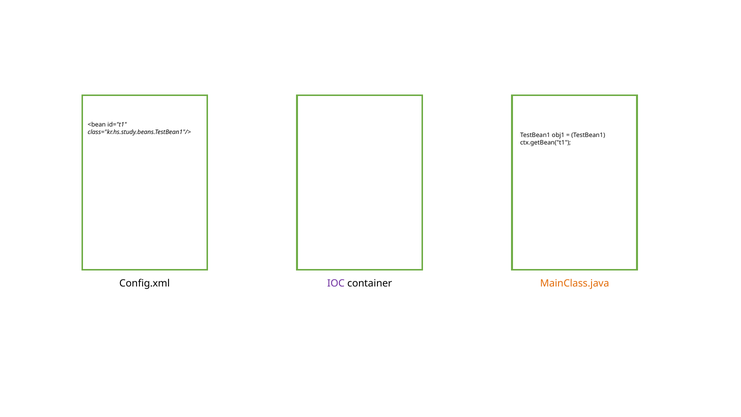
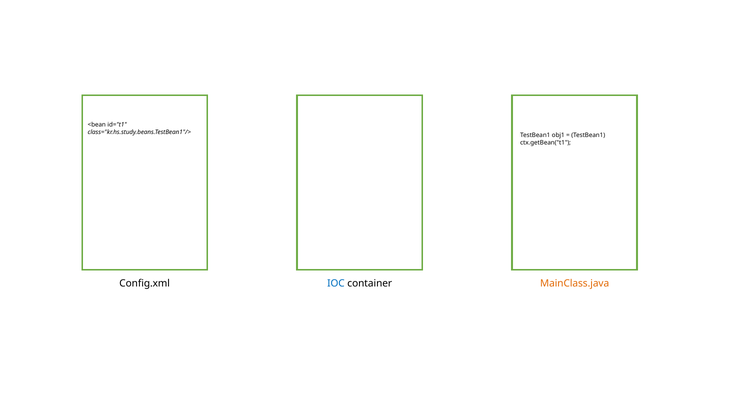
IOC colour: purple -> blue (336, 283)
